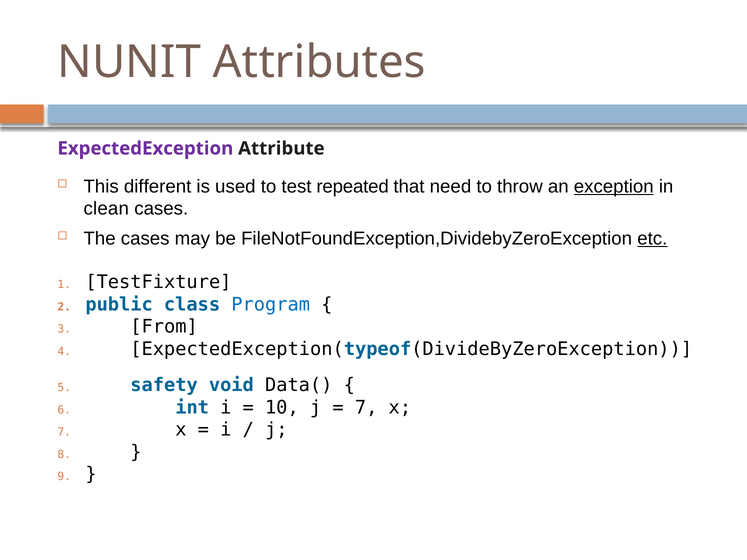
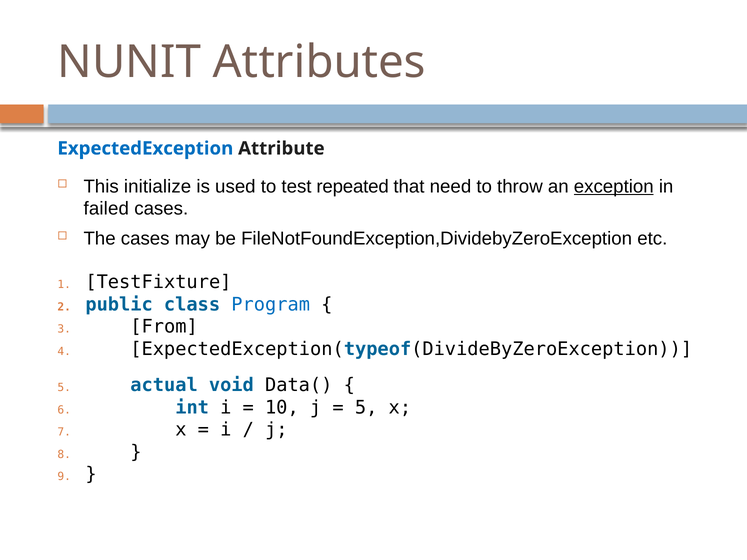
ExpectedException colour: purple -> blue (145, 148)
different: different -> initialize (158, 186)
clean: clean -> failed (106, 209)
etc underline: present -> none (652, 239)
safety: safety -> actual (164, 385)
7: 7 -> 5 (366, 408)
